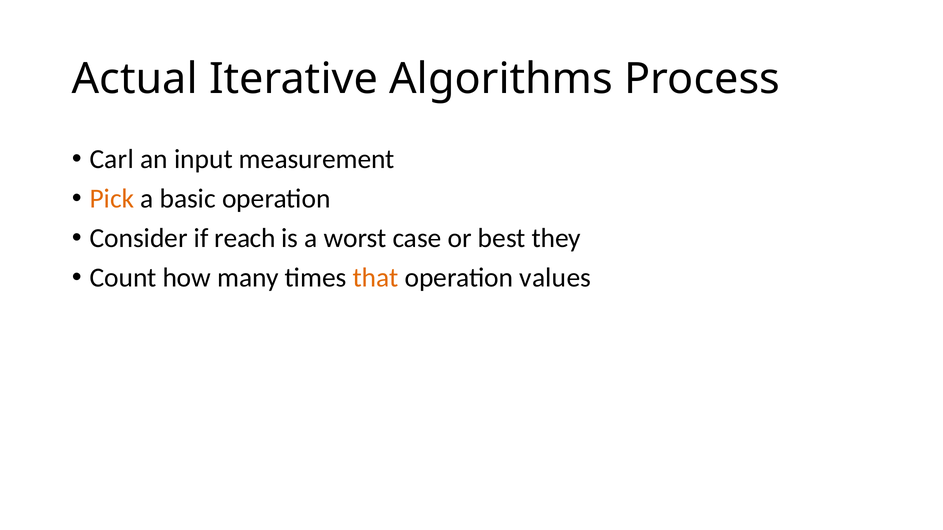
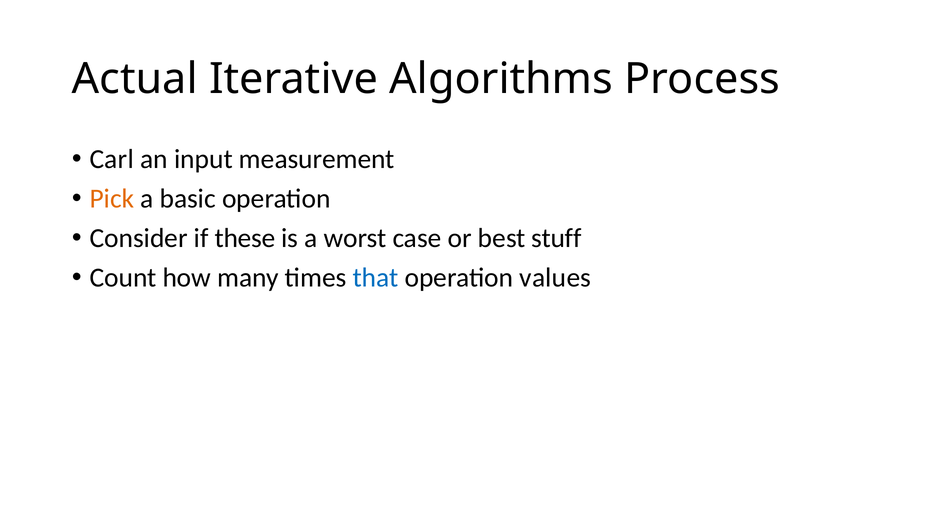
reach: reach -> these (245, 239)
they: they -> stuff (556, 239)
that colour: orange -> blue (376, 278)
